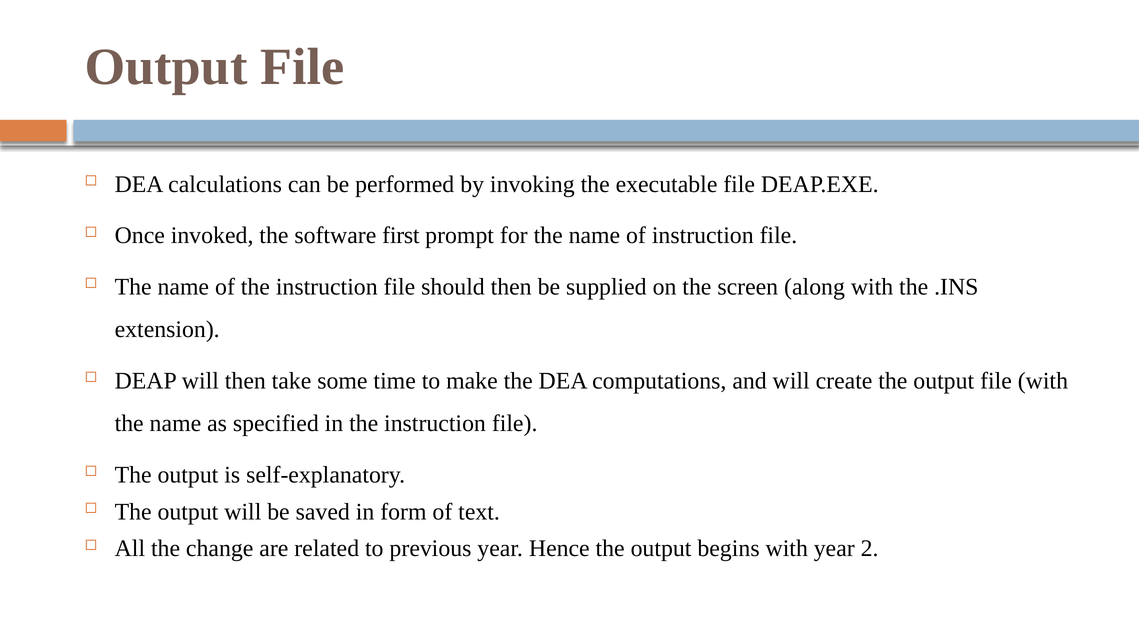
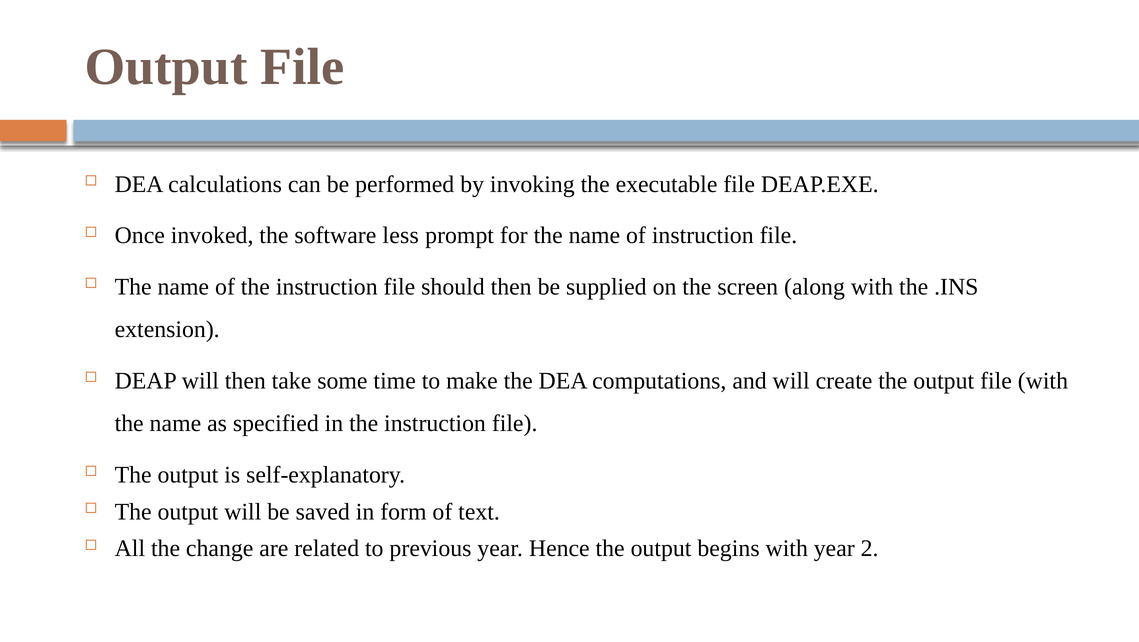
first: first -> less (401, 235)
